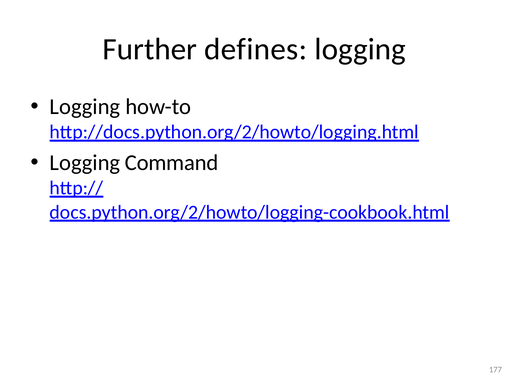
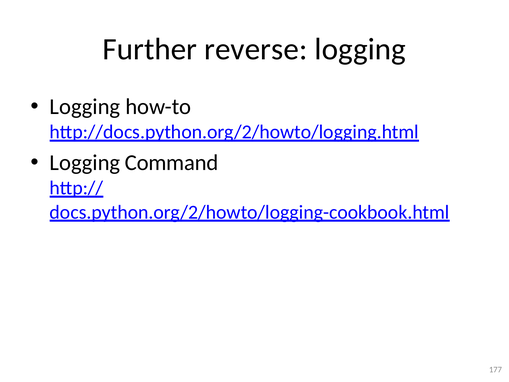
defines: defines -> reverse (256, 49)
